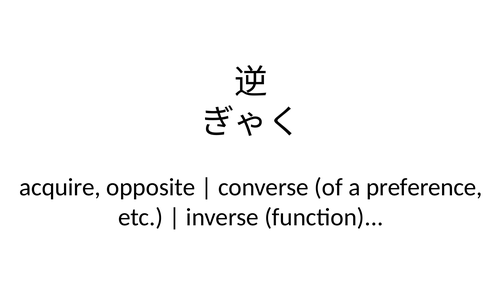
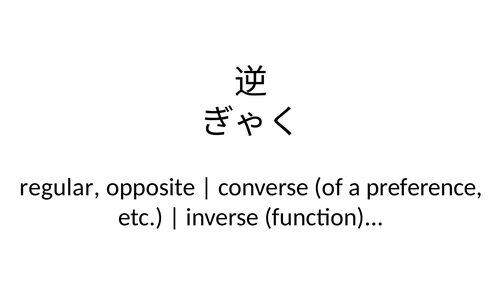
acquire: acquire -> regular (60, 187)
